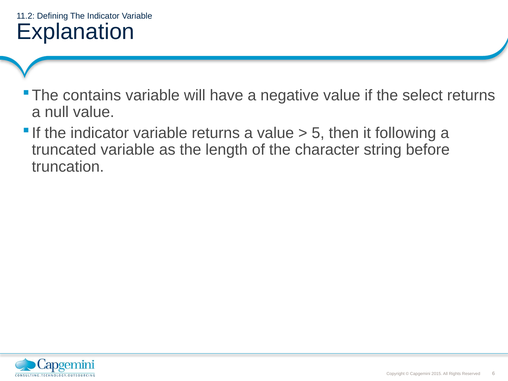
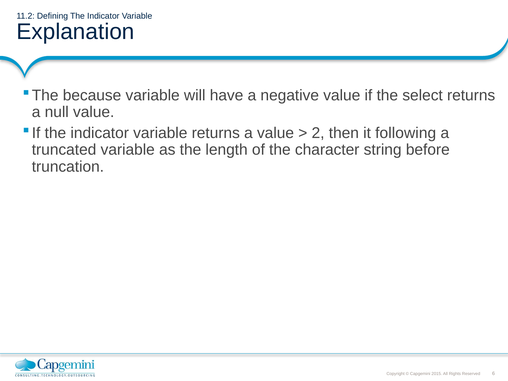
contains: contains -> because (92, 95)
5: 5 -> 2 (318, 133)
